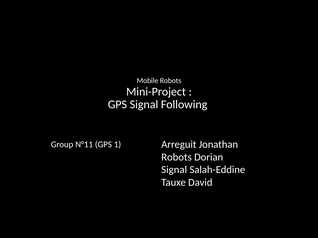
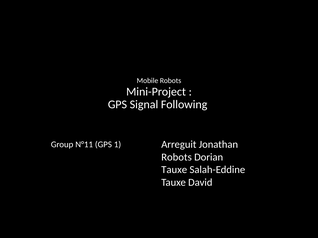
Signal: Signal -> Tauxe (174, 170)
